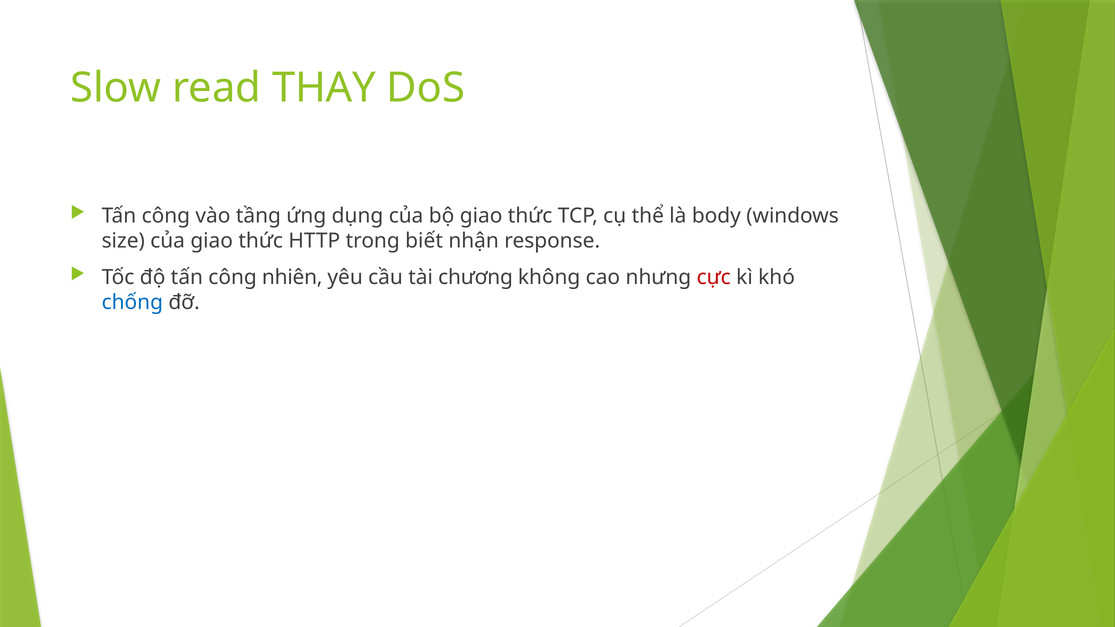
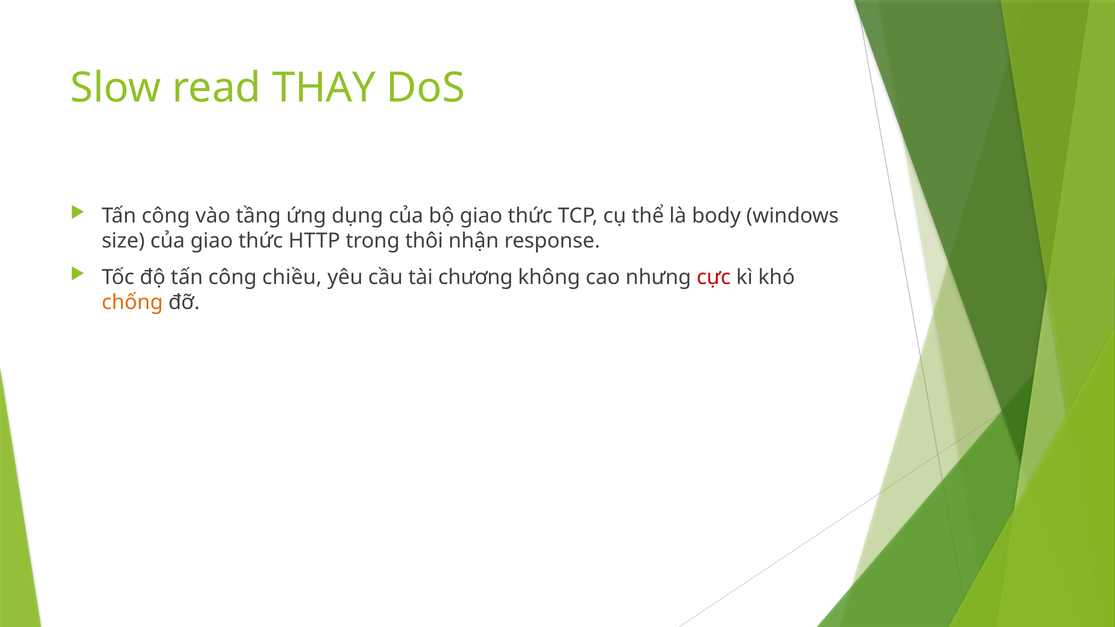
biết: biết -> thôi (424, 241)
nhiên: nhiên -> chiều (292, 278)
chống colour: blue -> orange (132, 303)
